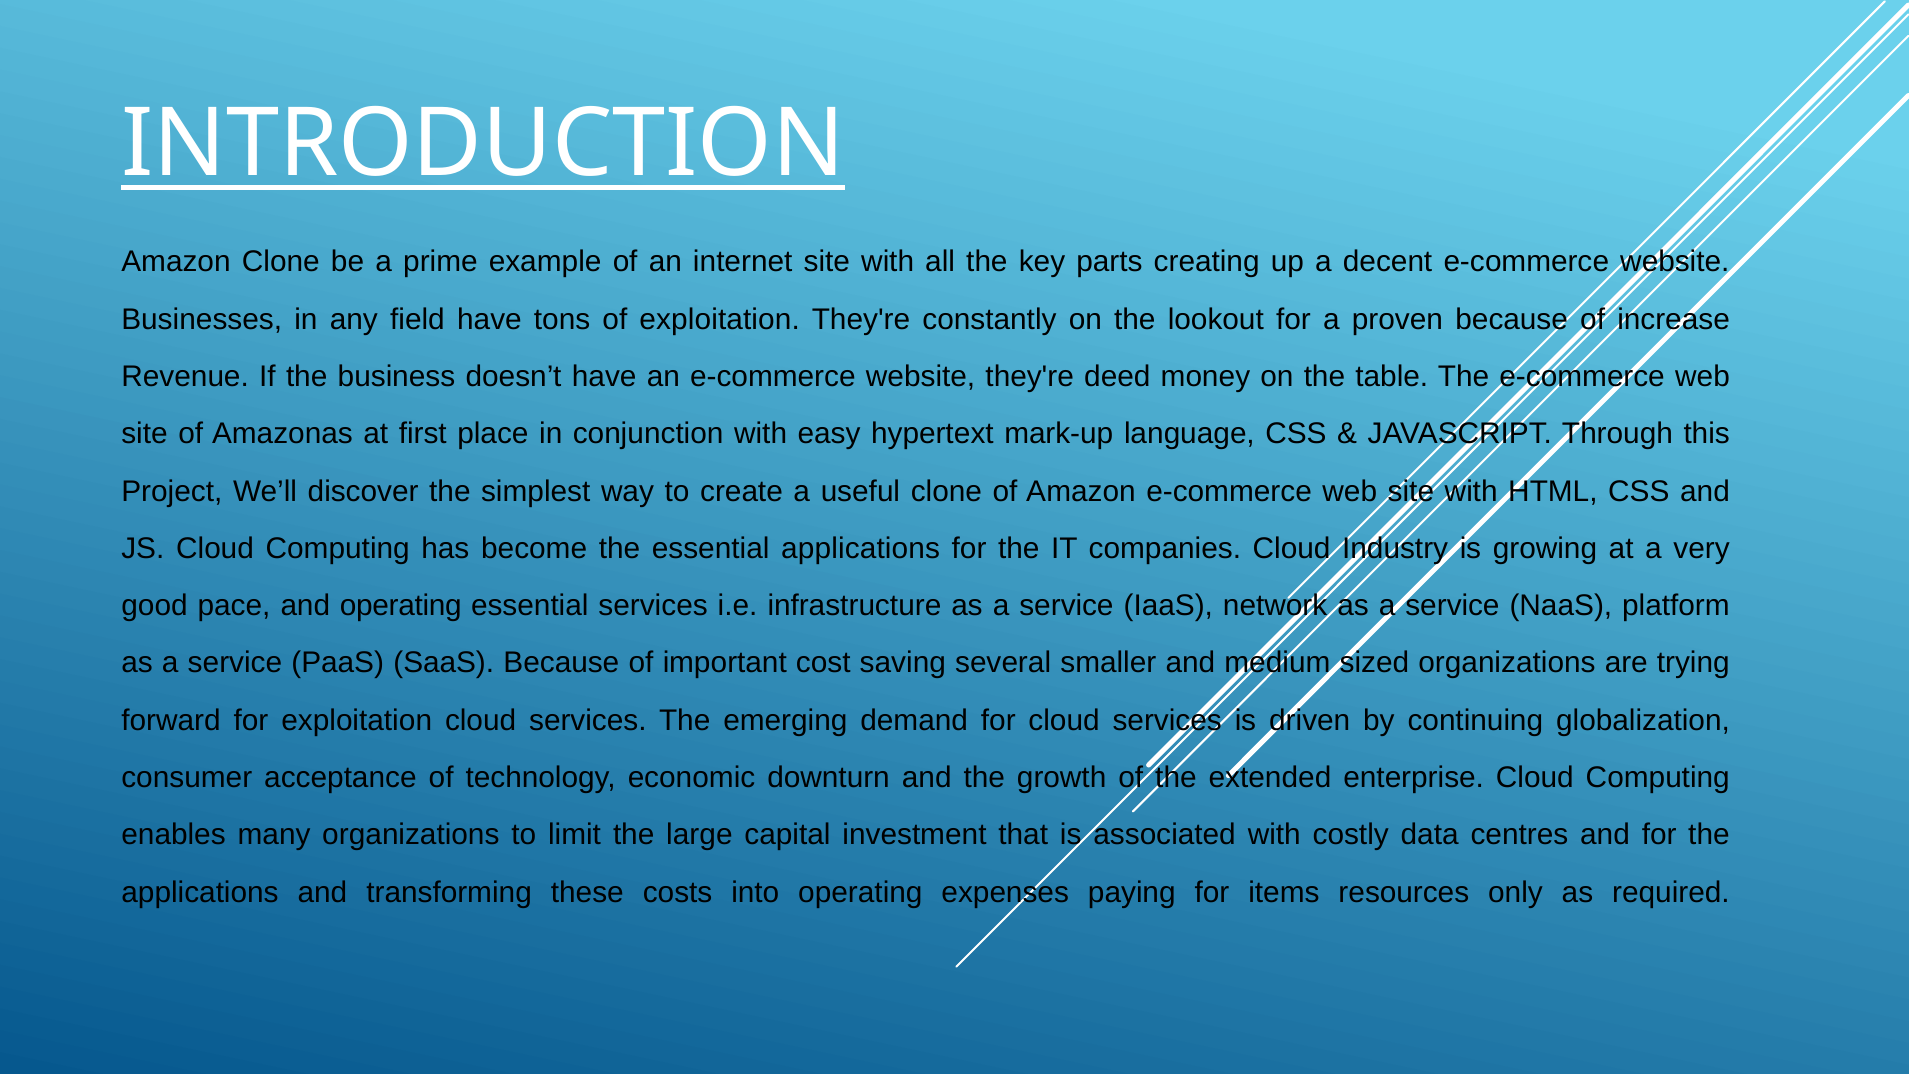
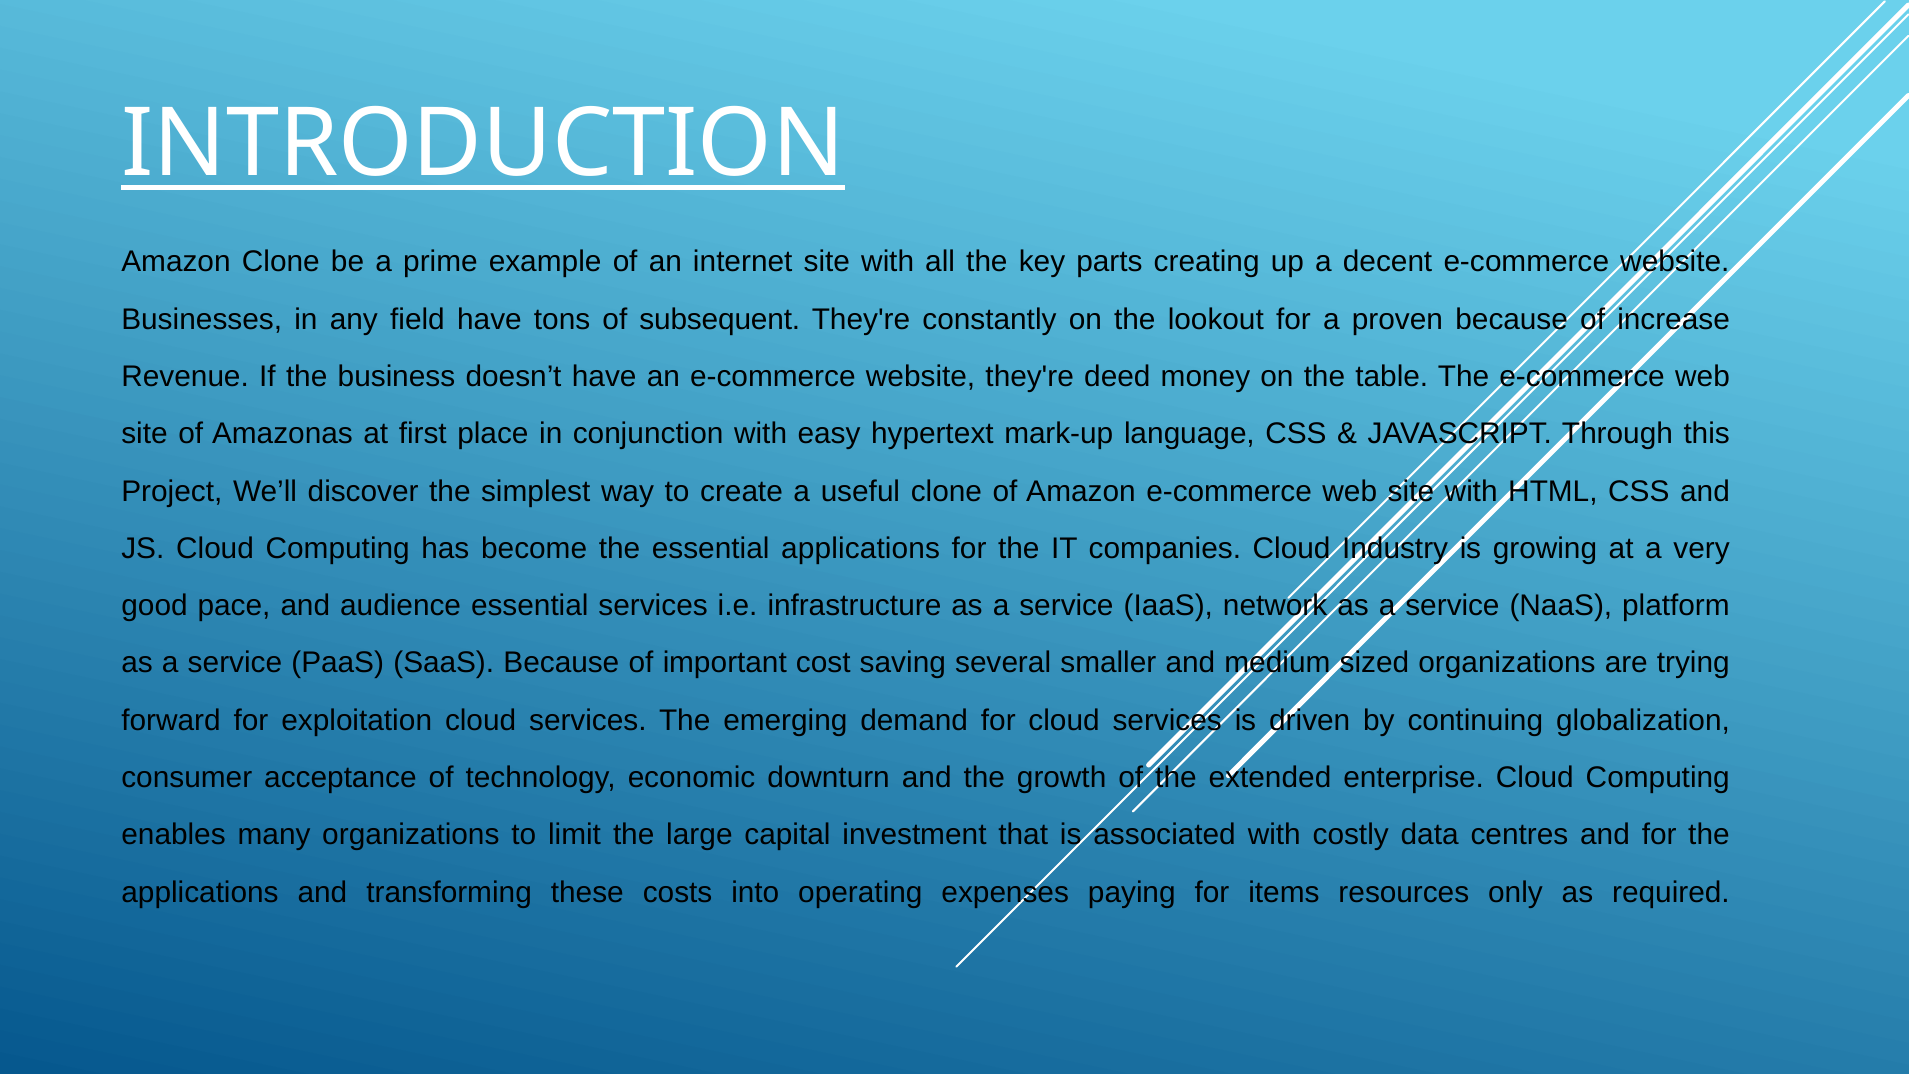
of exploitation: exploitation -> subsequent (720, 319)
and operating: operating -> audience (401, 606)
